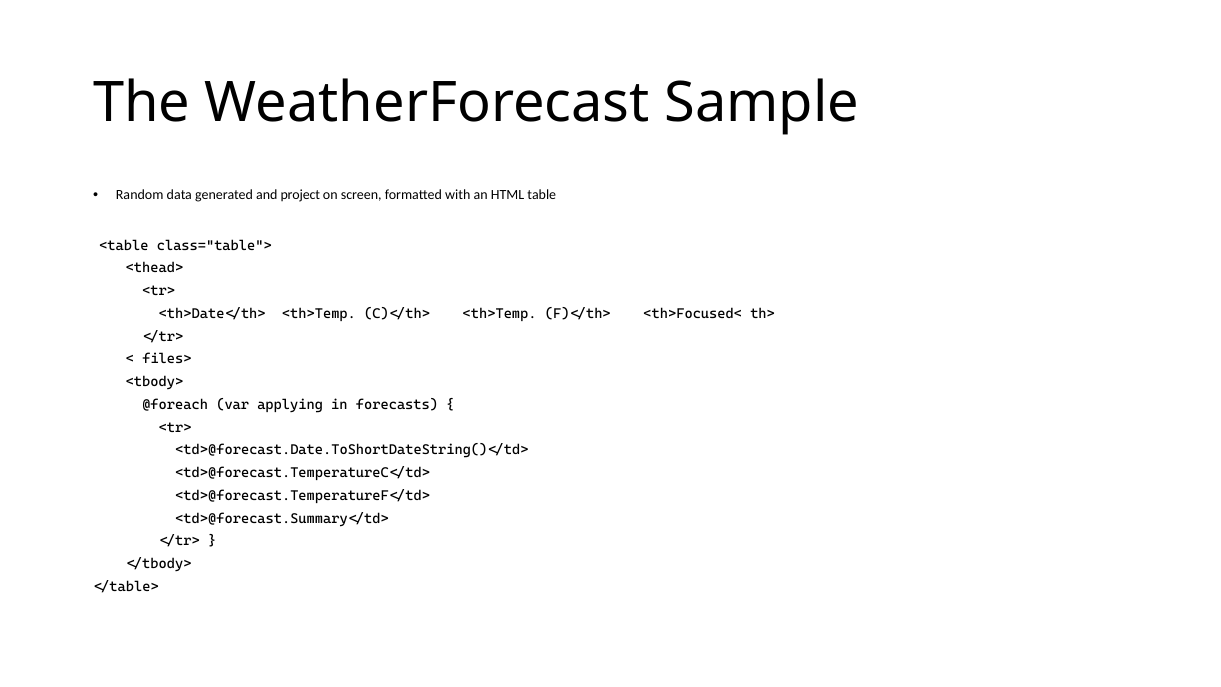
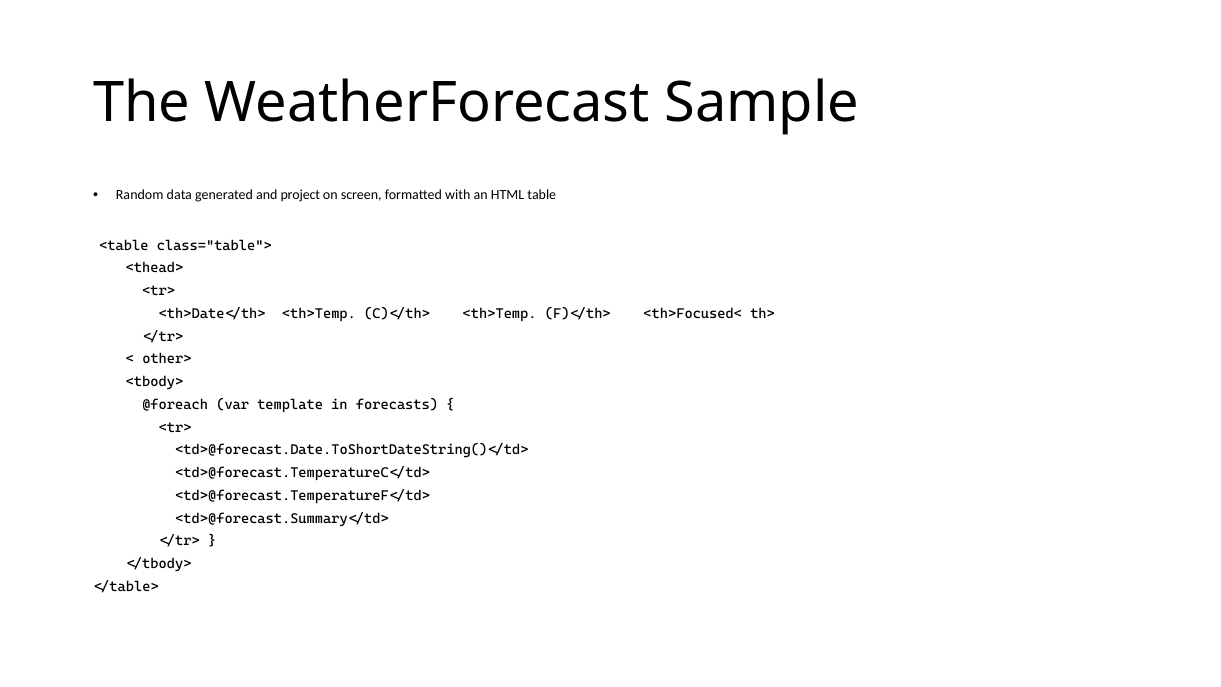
</files>: </files> -> </other> (159, 359)
applying: applying -> template (290, 405)
